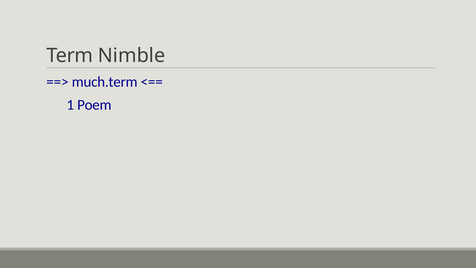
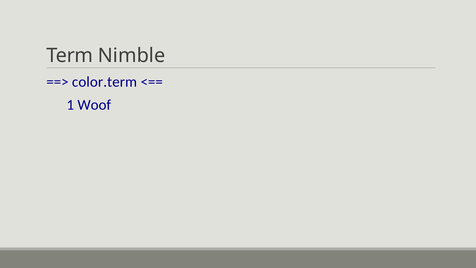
much.term: much.term -> color.term (105, 82)
Poem: Poem -> Woof (94, 105)
